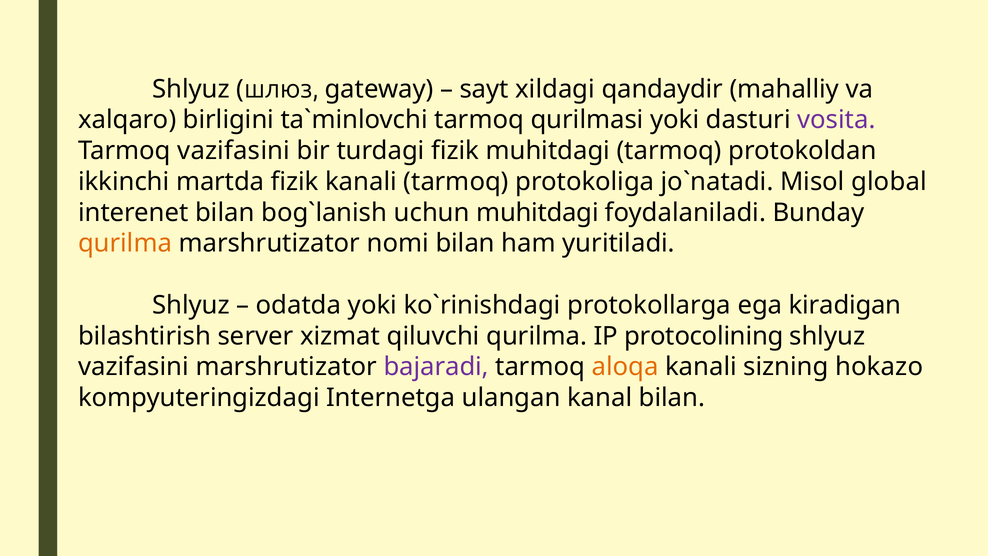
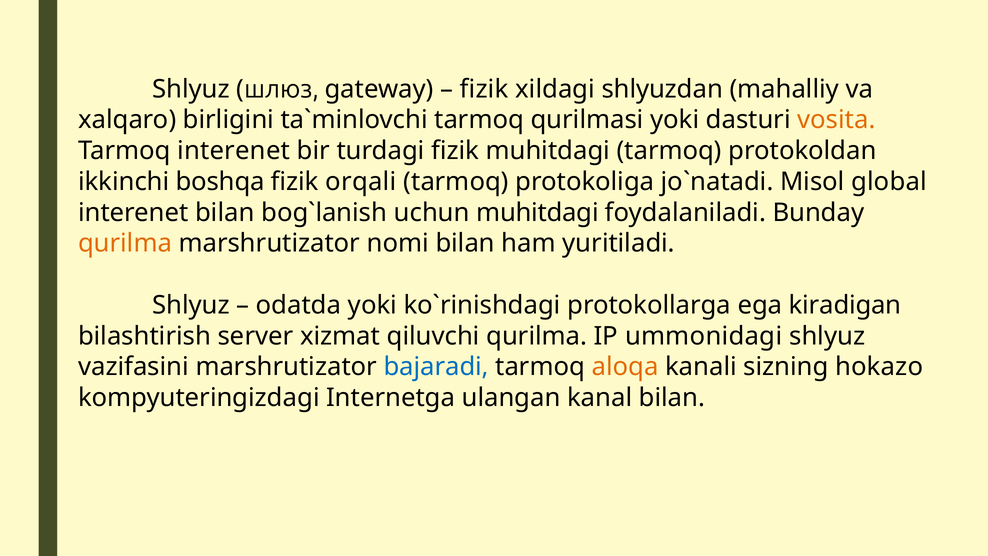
sayt: sayt -> fizik (484, 89)
qandaydir: qandaydir -> shlyuzdan (662, 89)
vosita colour: purple -> orange (836, 120)
Tarmoq vazifasini: vazifasini -> interenet (234, 151)
martda: martda -> boshqa (220, 182)
fizik kanali: kanali -> orqali (361, 182)
protocolining: protocolining -> ummonidagi (704, 336)
bajaradi colour: purple -> blue (436, 367)
